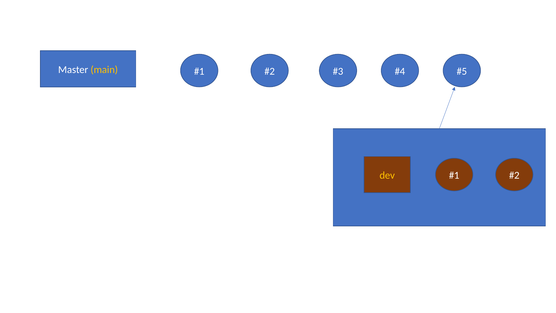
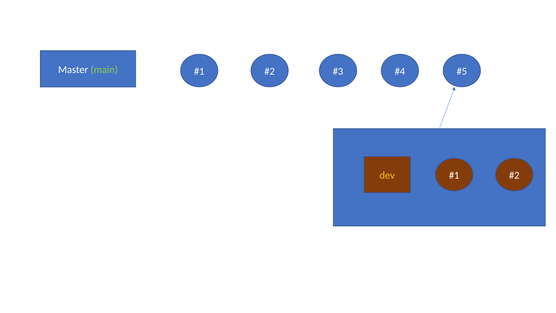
main colour: yellow -> light green (104, 70)
